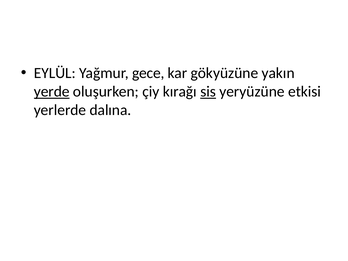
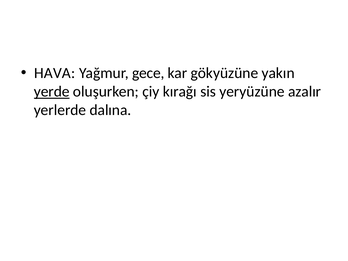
EYLÜL: EYLÜL -> HAVA (55, 73)
sis underline: present -> none (208, 92)
etkisi: etkisi -> azalır (305, 92)
